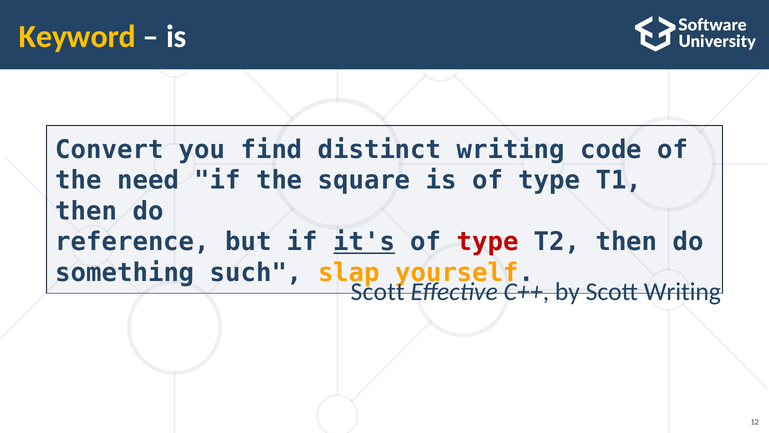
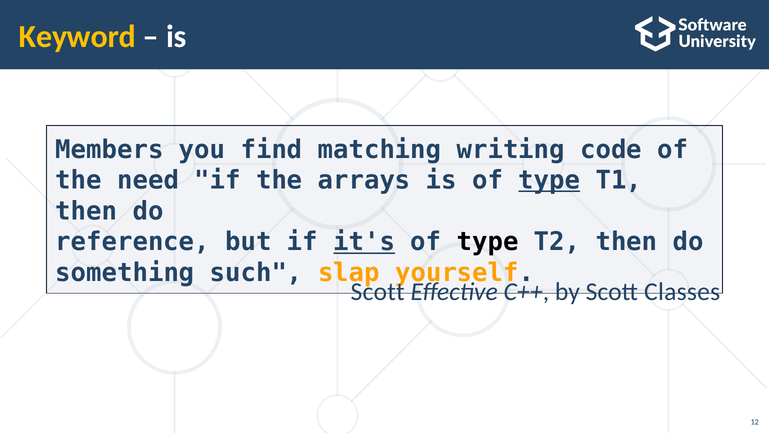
Convert: Convert -> Members (109, 149)
distinct: distinct -> matching (380, 149)
square: square -> arrays (364, 180)
type underline: none -> present (549, 180)
type colour: red -> black (488, 242)
Scott Writing: Writing -> Classes (682, 291)
